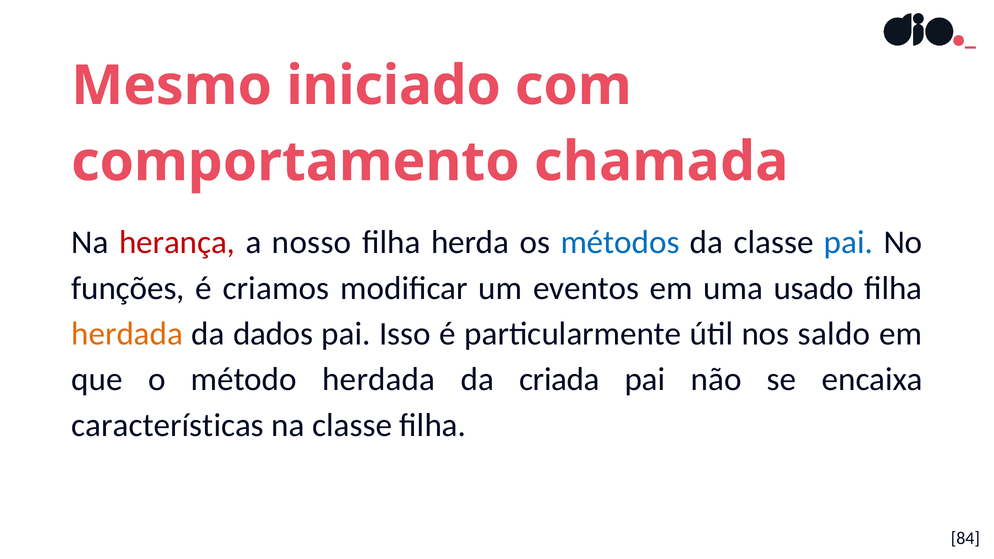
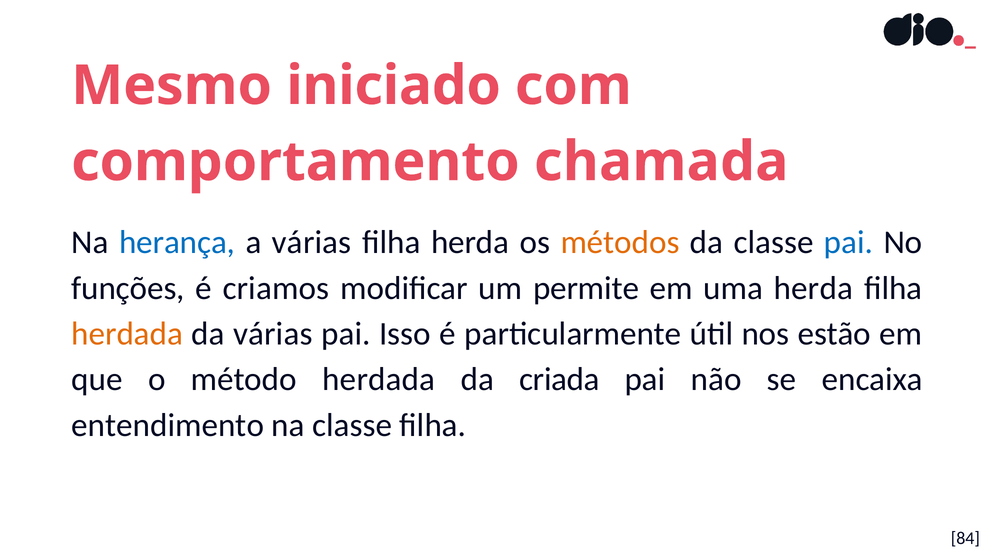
herança colour: red -> blue (177, 242)
a nosso: nosso -> várias (312, 242)
métodos colour: blue -> orange (620, 242)
eventos: eventos -> permite (586, 288)
uma usado: usado -> herda (813, 288)
da dados: dados -> várias (273, 334)
saldo: saldo -> estão (834, 334)
características: características -> entendimento (168, 425)
